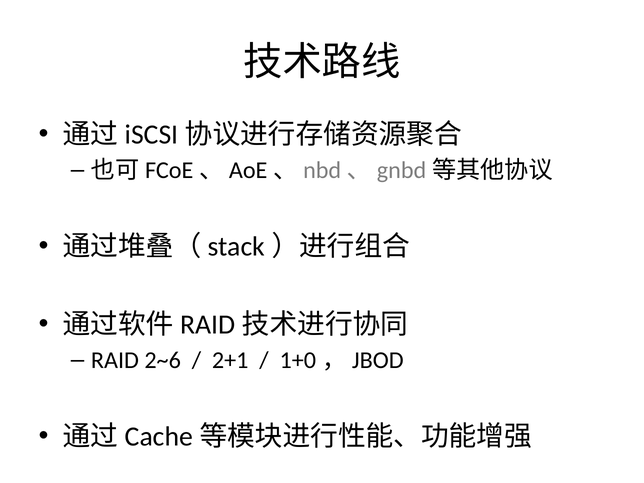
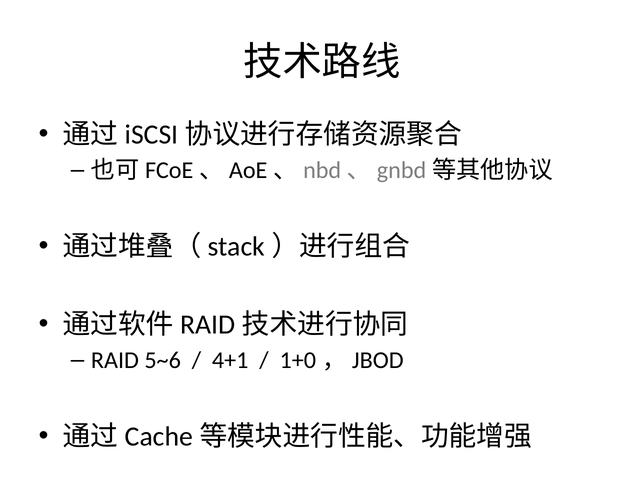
2~6: 2~6 -> 5~6 (163, 361)
2+1: 2+1 -> 4+1 (230, 361)
